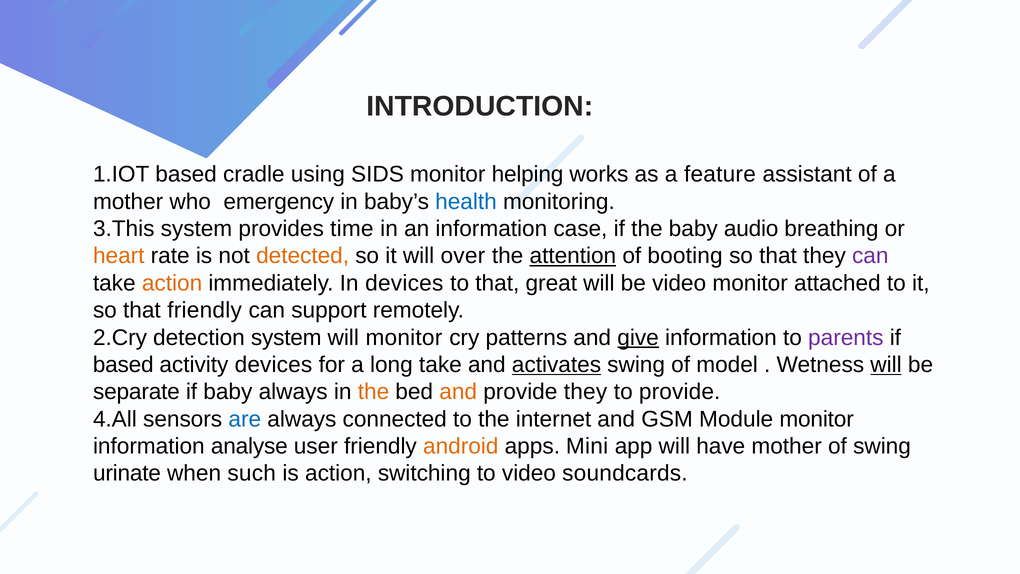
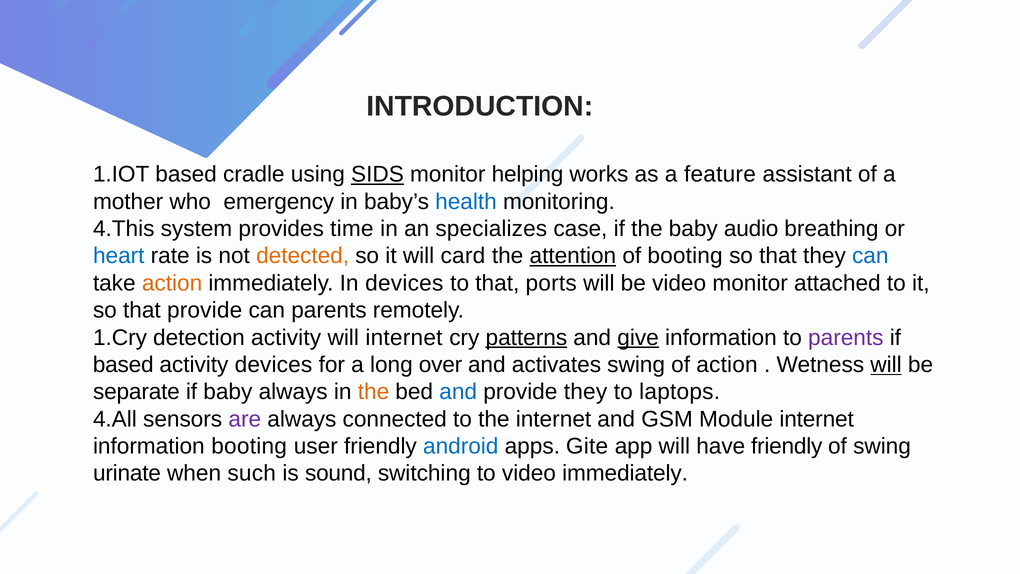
SIDS underline: none -> present (377, 174)
3.This: 3.This -> 4.This (124, 229)
an information: information -> specializes (491, 229)
heart colour: orange -> blue (119, 256)
over: over -> card (463, 256)
can colour: purple -> blue (870, 256)
great: great -> ports (551, 283)
that friendly: friendly -> provide (205, 310)
can support: support -> parents (329, 310)
2.Cry: 2.Cry -> 1.Cry (120, 337)
detection system: system -> activity (286, 337)
will monitor: monitor -> internet (404, 337)
patterns underline: none -> present (526, 337)
long take: take -> over (441, 365)
activates underline: present -> none (556, 365)
of model: model -> action (727, 365)
and colour: orange -> blue (458, 392)
to provide: provide -> laptops (680, 392)
are colour: blue -> purple (245, 419)
Module monitor: monitor -> internet (817, 419)
information analyse: analyse -> booting (249, 446)
android colour: orange -> blue (461, 446)
Mini: Mini -> Gite (587, 446)
have mother: mother -> friendly (787, 446)
is action: action -> sound (338, 473)
video soundcards: soundcards -> immediately (625, 473)
